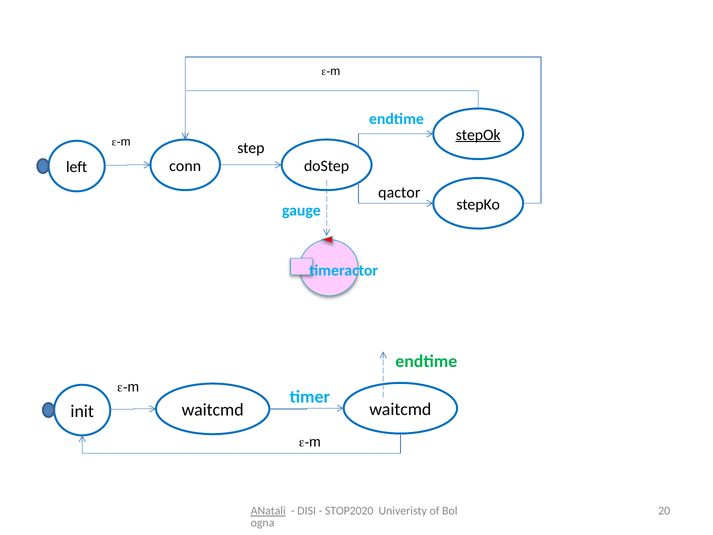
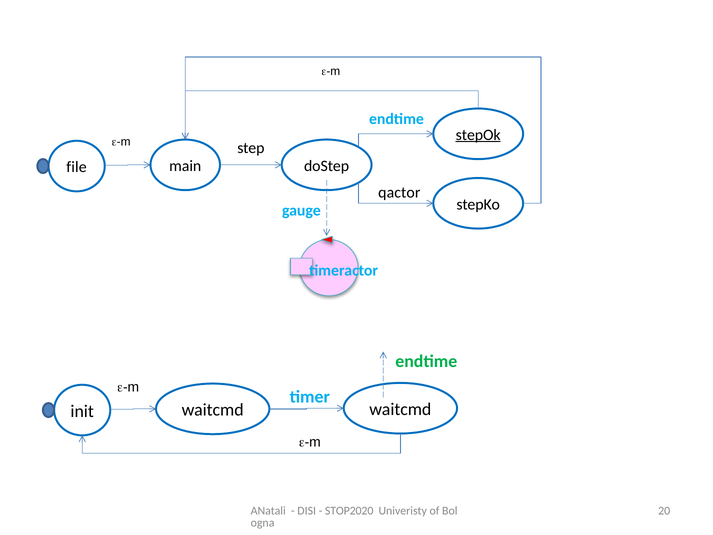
conn: conn -> main (185, 166)
left: left -> file (76, 167)
ANatali underline: present -> none (268, 511)
